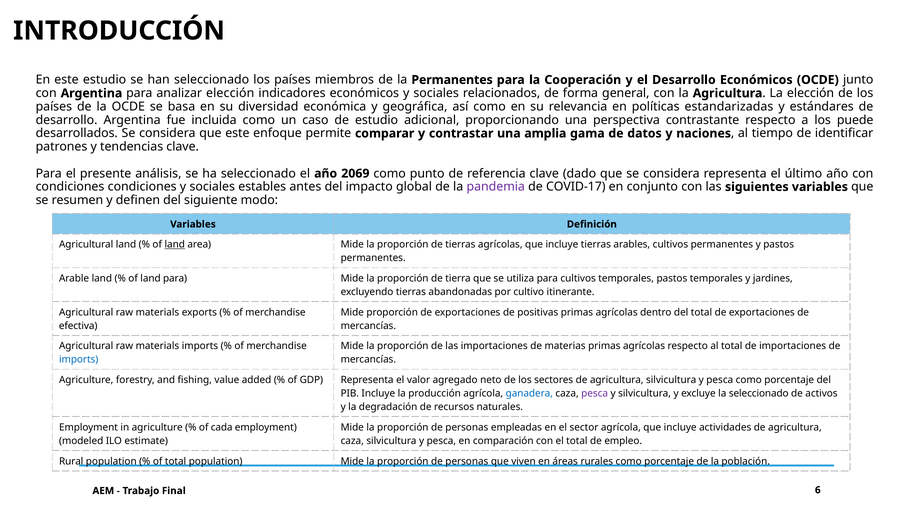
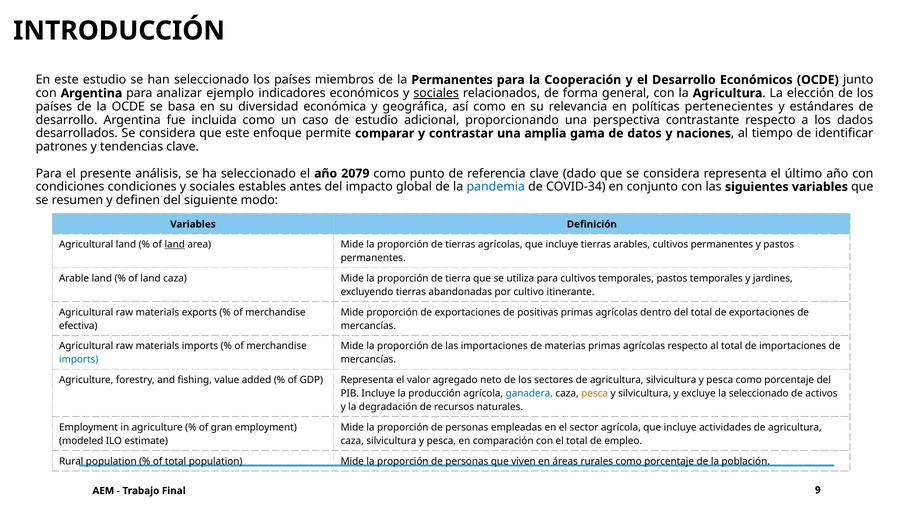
analizar elección: elección -> ejemplo (230, 93)
sociales underline: none -> present (436, 93)
estandarizadas: estandarizadas -> pertenecientes (729, 107)
puede: puede -> dados (855, 120)
2069: 2069 -> 2079 (355, 173)
pandemia colour: purple -> blue (496, 187)
COVID-17: COVID-17 -> COVID-34 (576, 187)
land para: para -> caza (175, 278)
pesca colour: purple -> orange (595, 393)
cada: cada -> gran (222, 427)
6: 6 -> 9 (818, 490)
